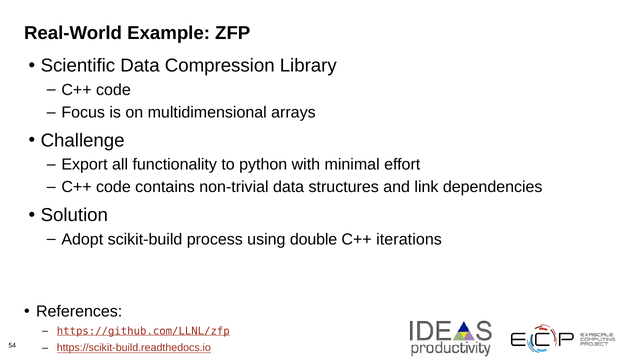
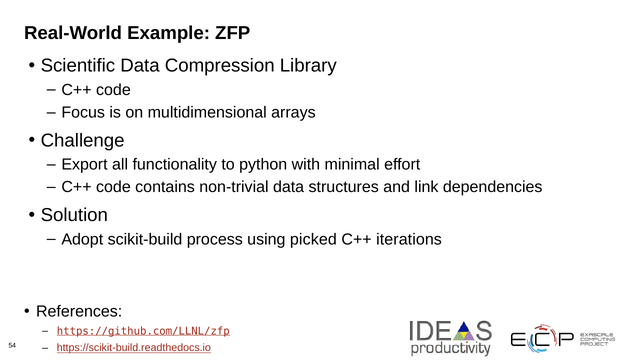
double: double -> picked (313, 239)
